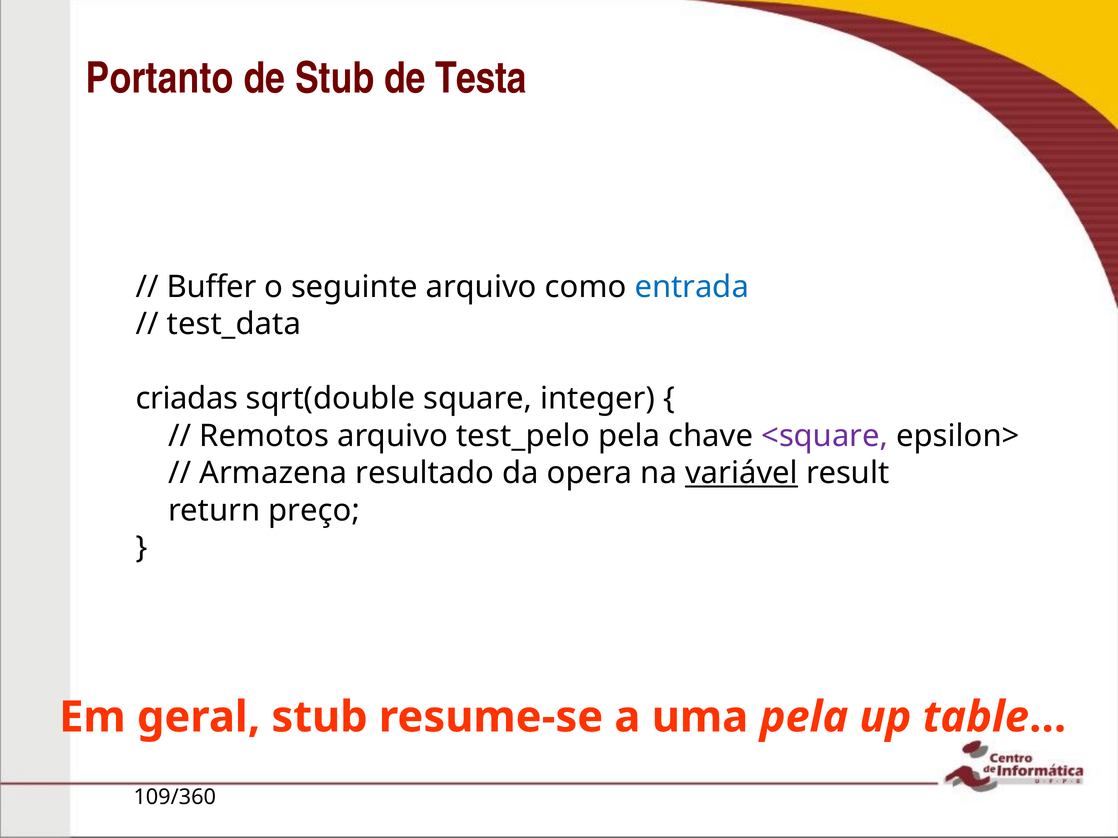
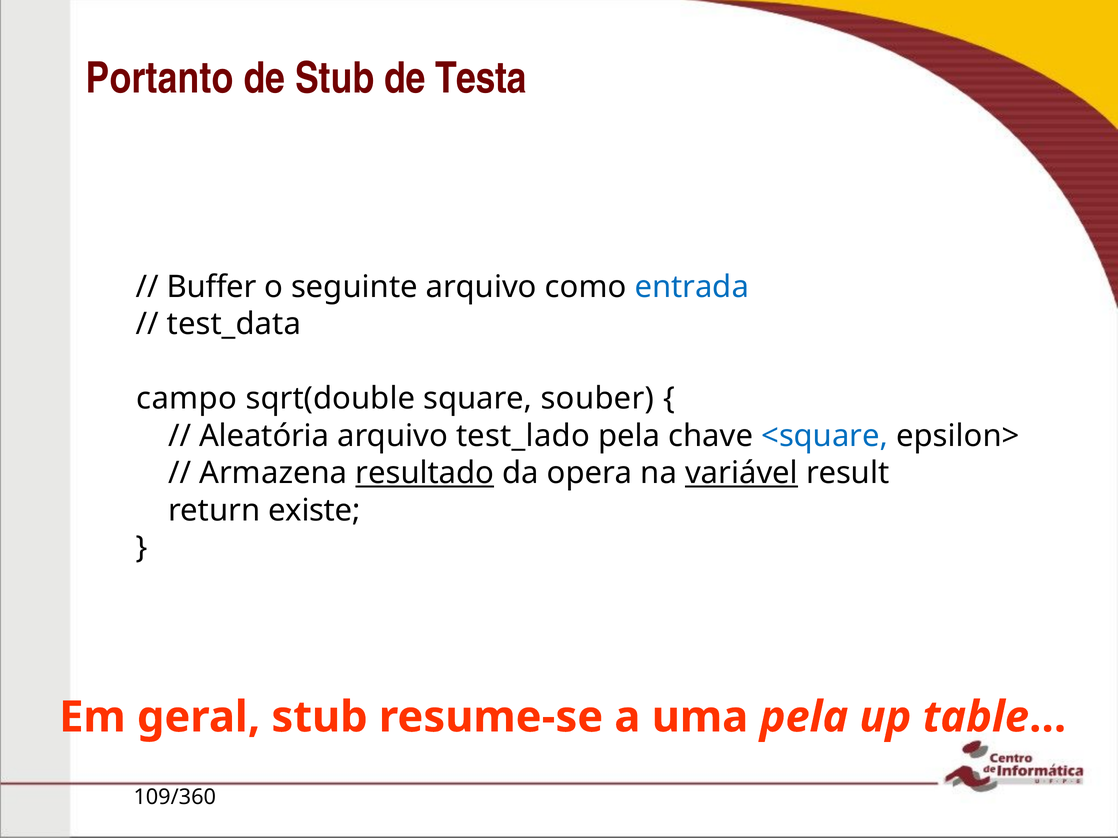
criadas: criadas -> campo (187, 399)
integer: integer -> souber (597, 399)
Remotos: Remotos -> Aleatória (264, 436)
test_pelo: test_pelo -> test_lado (523, 436)
<square colour: purple -> blue (825, 436)
resultado underline: none -> present (425, 473)
preço: preço -> existe (314, 511)
